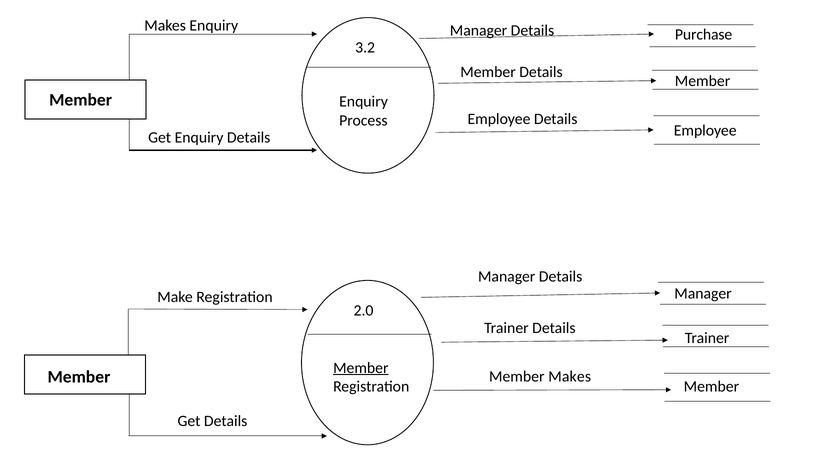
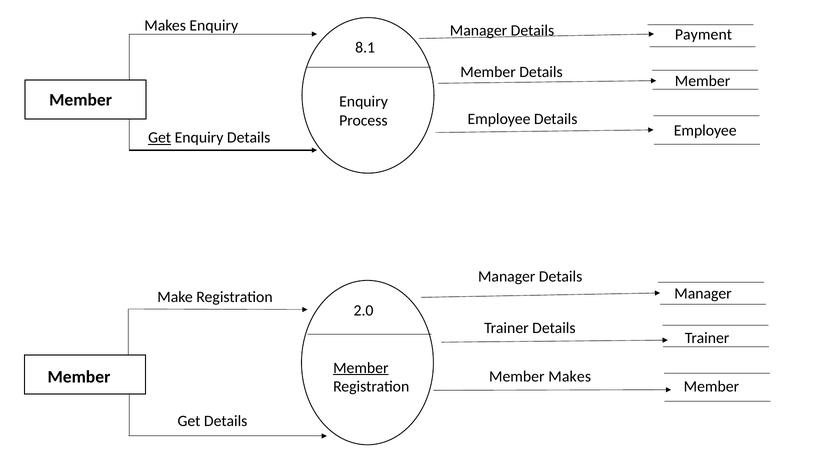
Purchase: Purchase -> Payment (704, 34)
3.2: 3.2 -> 8.1 (365, 48)
Get underline: none -> present (160, 138)
